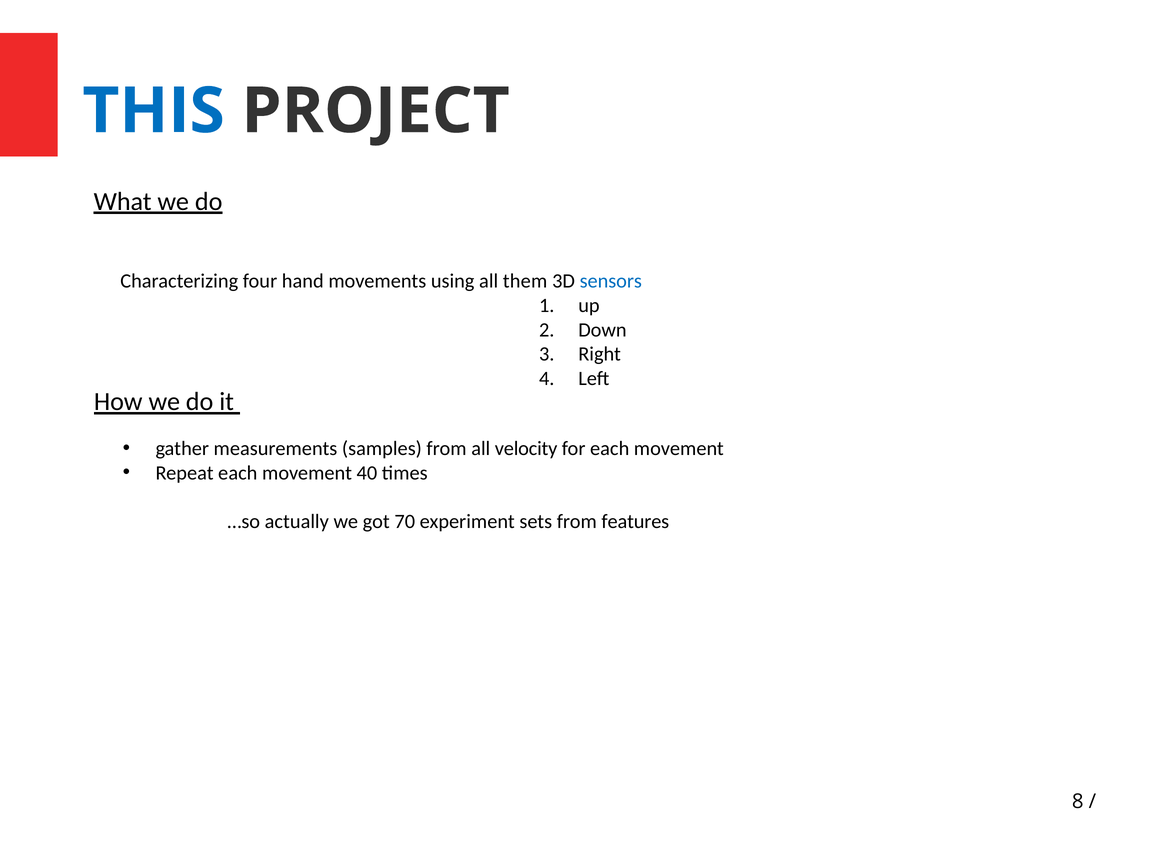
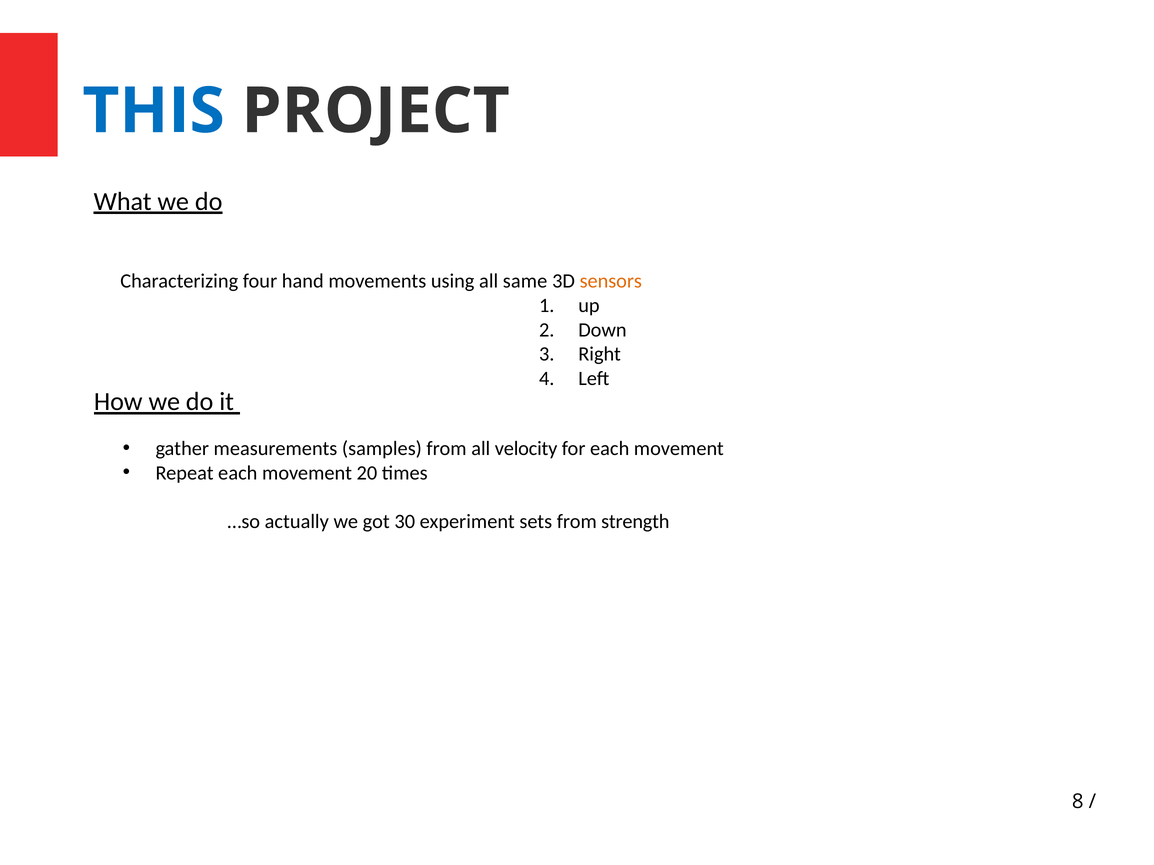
them: them -> same (525, 281)
sensors colour: blue -> orange (611, 281)
40: 40 -> 20 (367, 473)
70: 70 -> 30 (405, 522)
features: features -> strength (635, 522)
